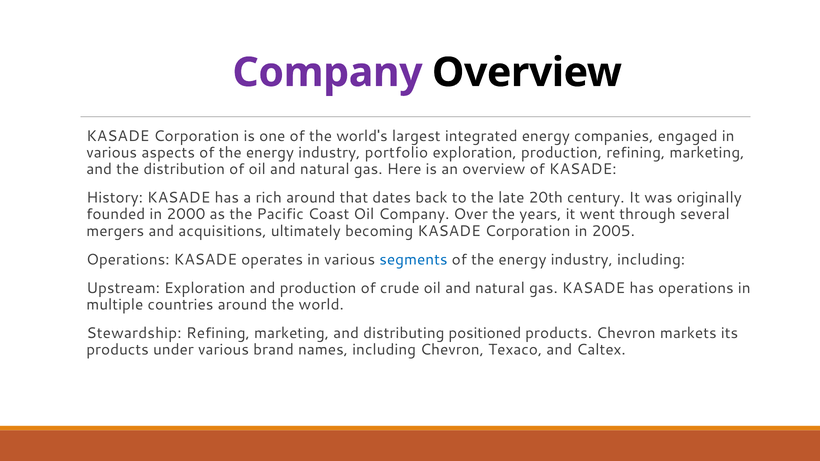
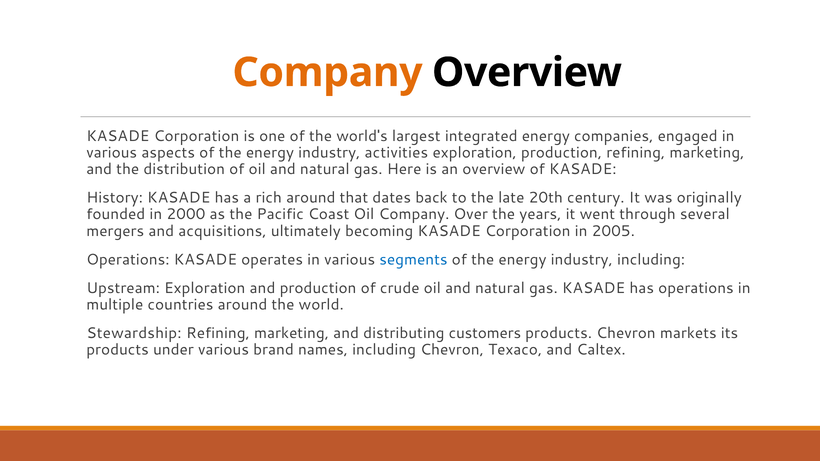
Company colour: purple -> orange (328, 73)
portfolio: portfolio -> activities (396, 153)
positioned: positioned -> customers (485, 333)
